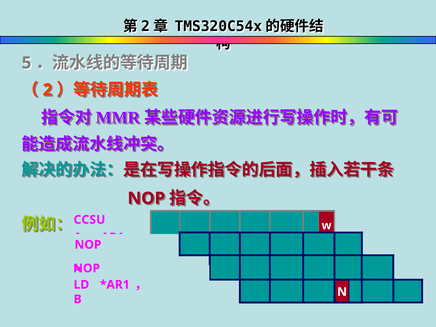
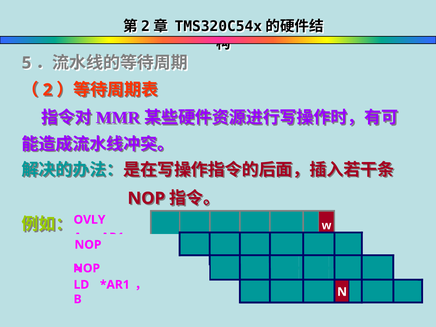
CCSU: CCSU -> OVLY (89, 220)
